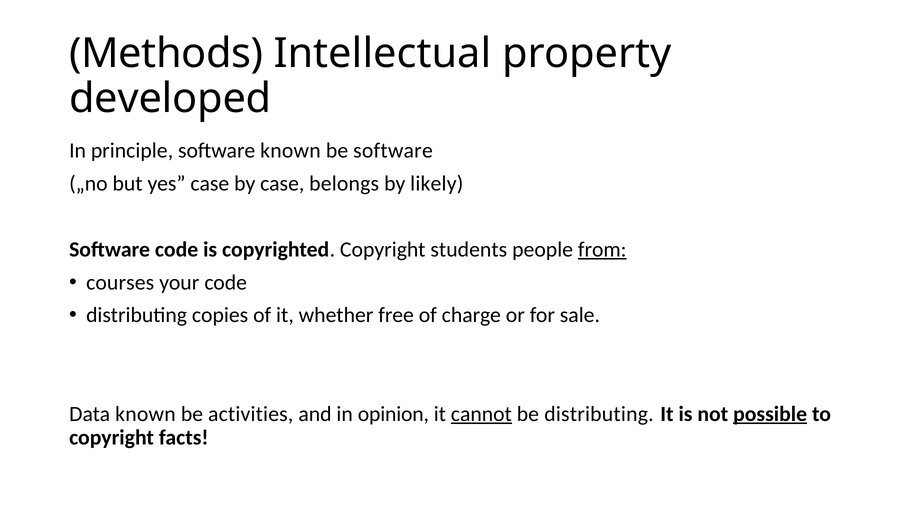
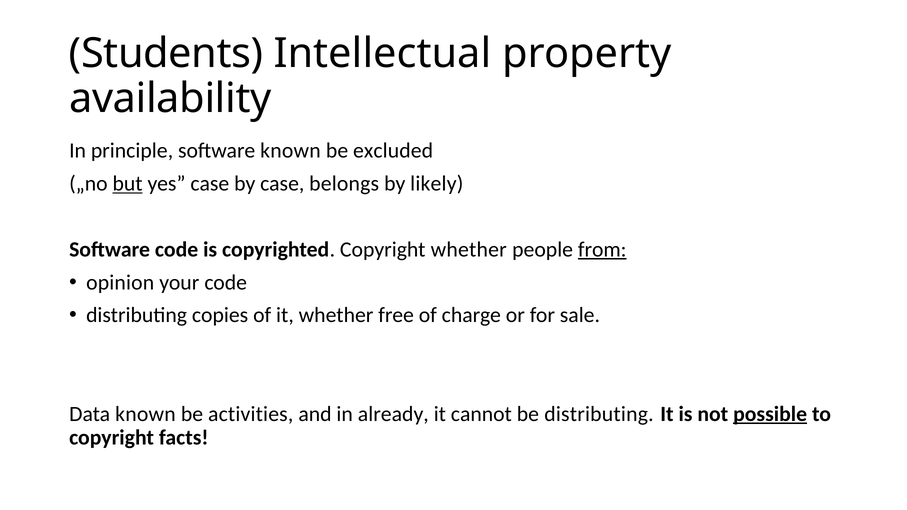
Methods: Methods -> Students (166, 54)
developed: developed -> availability (170, 99)
be software: software -> excluded (393, 151)
but underline: none -> present (128, 184)
Copyright students: students -> whether (469, 250)
courses: courses -> opinion (120, 282)
opinion: opinion -> already (393, 414)
cannot underline: present -> none (481, 414)
